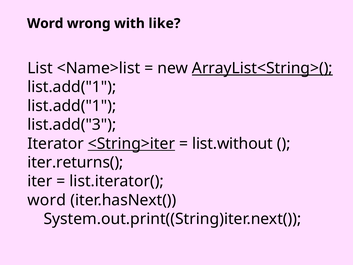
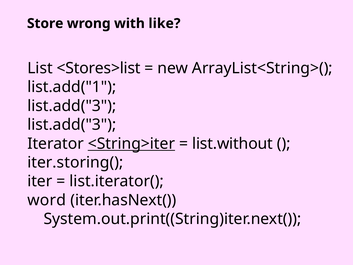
Word: Word -> Store (45, 23)
<Name>list: <Name>list -> <Stores>list (99, 68)
ArrayList<String>( underline: present -> none (262, 68)
list.add("1: list.add("1 -> list.add("3 (72, 106)
iter.returns(: iter.returns( -> iter.storing( (75, 162)
